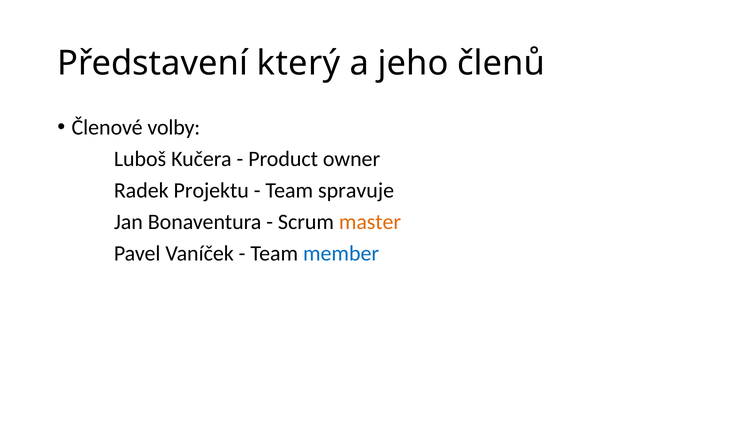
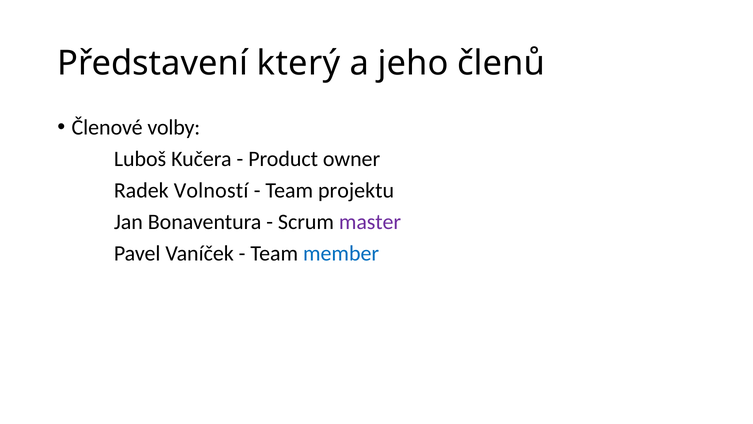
Projektu: Projektu -> Volností (211, 190)
spravuje: spravuje -> projektu (356, 190)
master colour: orange -> purple (370, 222)
